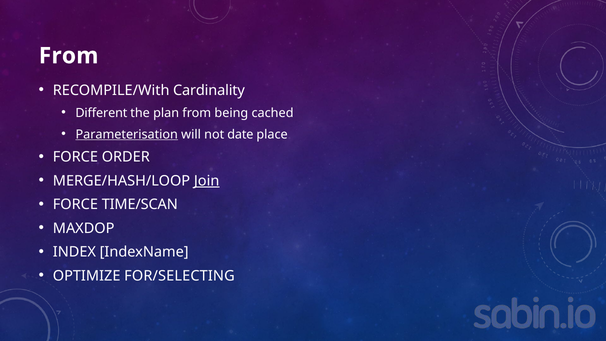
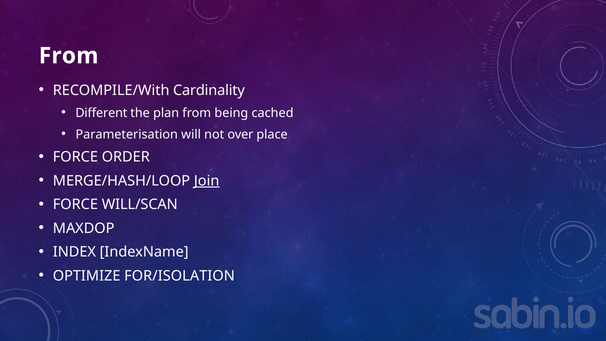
Parameterisation underline: present -> none (127, 134)
date: date -> over (240, 134)
TIME/SCAN: TIME/SCAN -> WILL/SCAN (140, 204)
FOR/SELECTING: FOR/SELECTING -> FOR/ISOLATION (180, 276)
